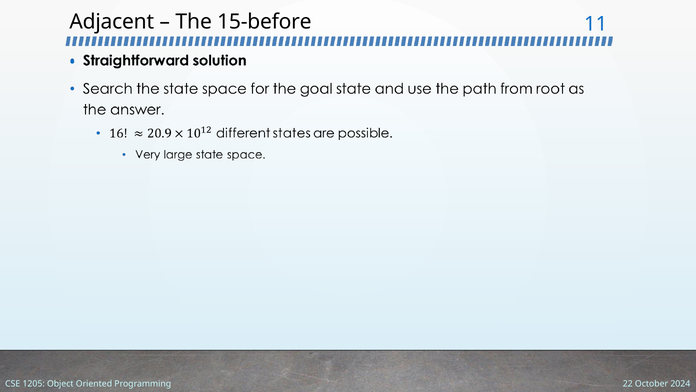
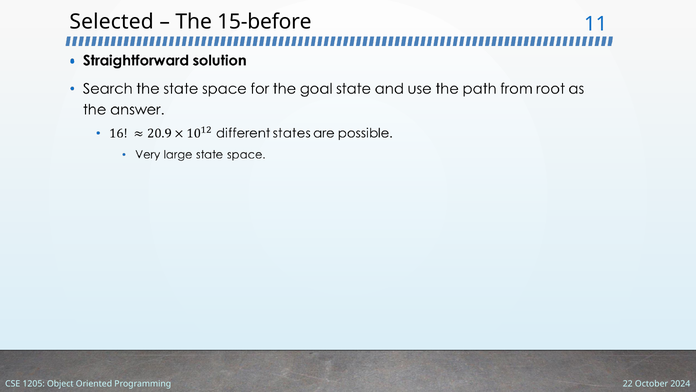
Adjacent: Adjacent -> Selected (112, 22)
